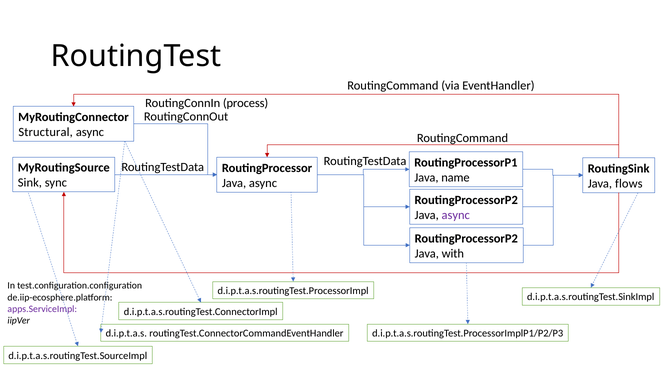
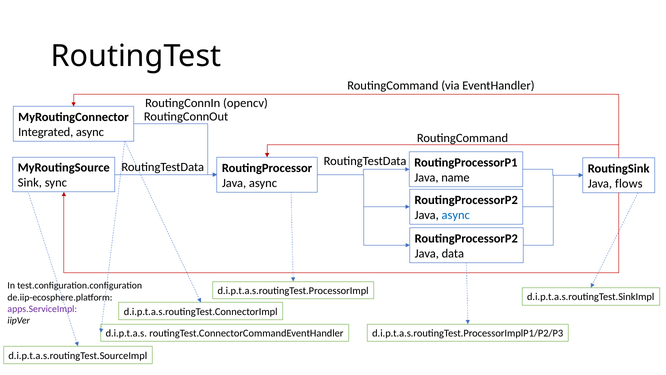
process: process -> opencv (245, 103)
Structural: Structural -> Integrated (46, 132)
async colour: purple -> blue (456, 215)
with: with -> data (453, 253)
